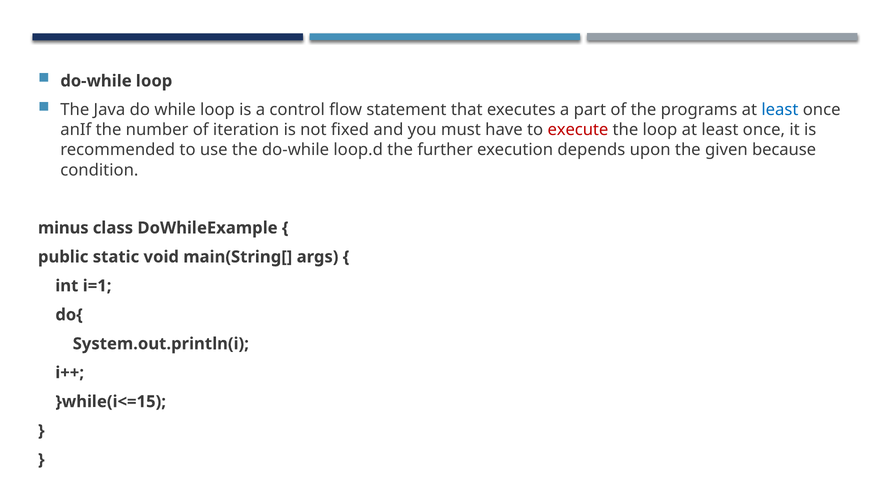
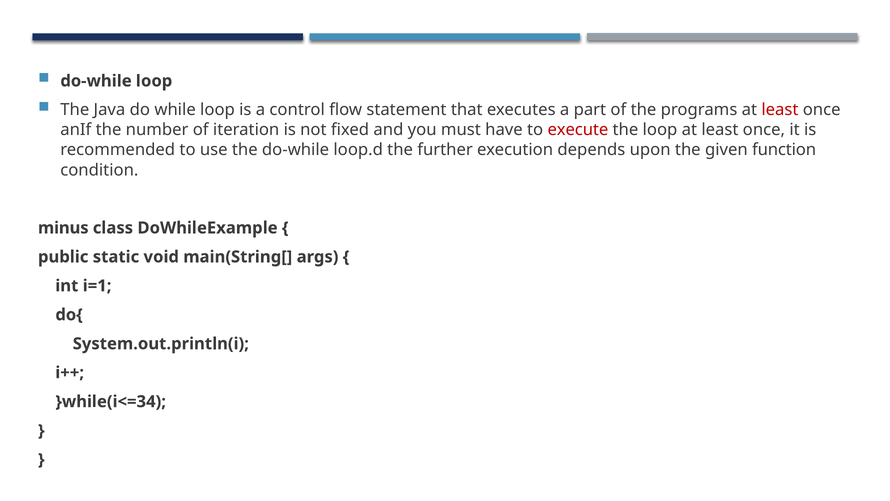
least colour: blue -> red (780, 110)
because: because -> function (784, 150)
}while(i<=15: }while(i<=15 -> }while(i<=34 (111, 401)
